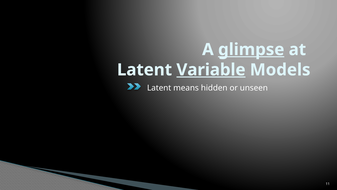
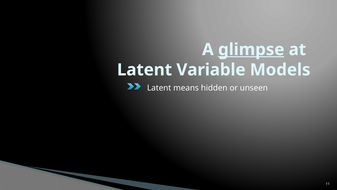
Variable underline: present -> none (211, 70)
